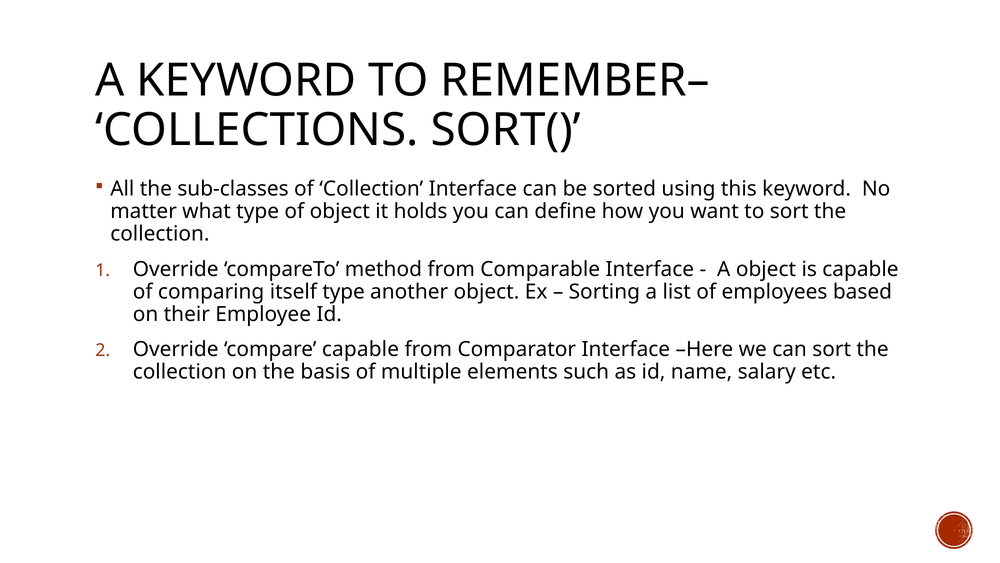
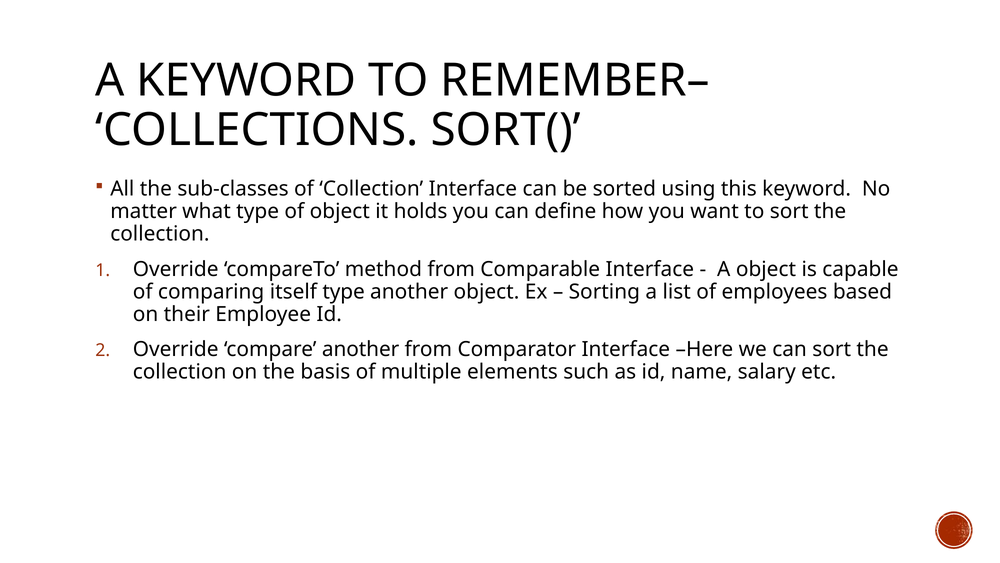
compare capable: capable -> another (361, 349)
